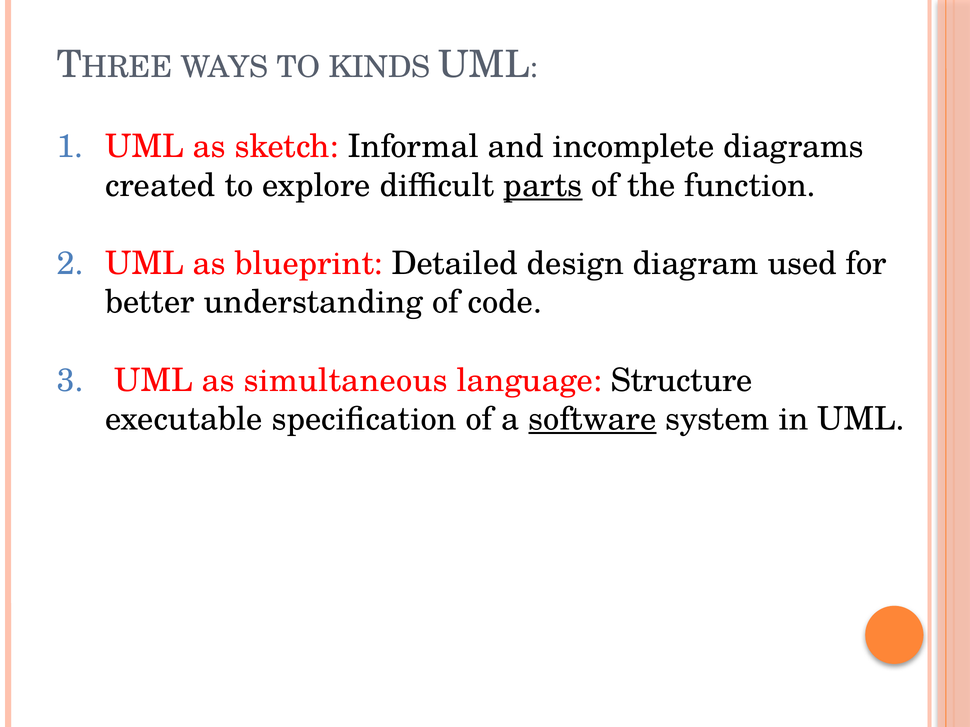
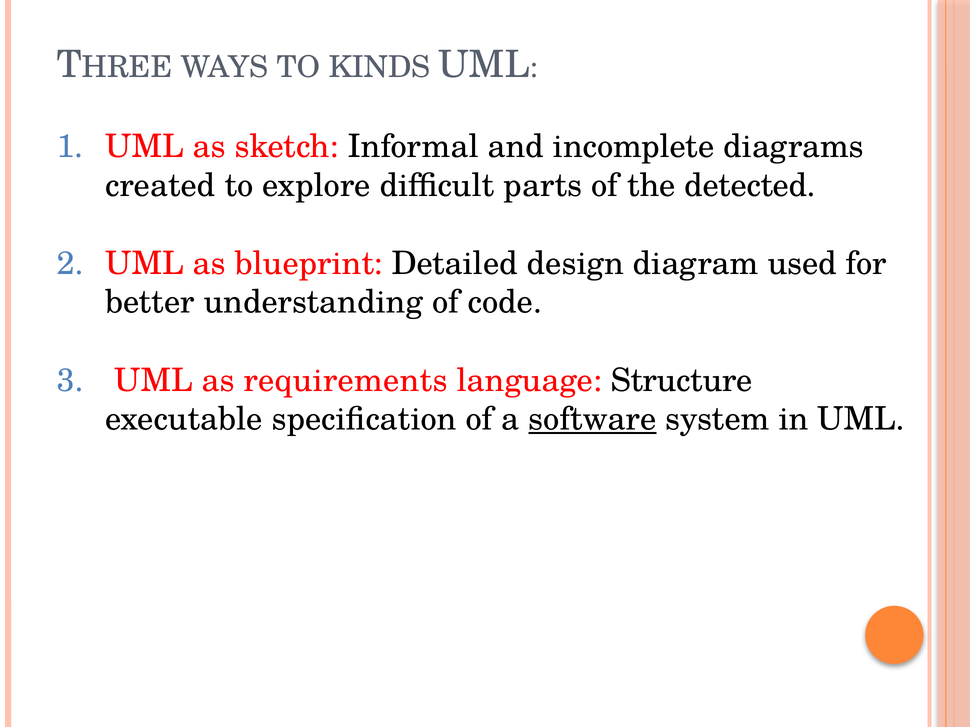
parts underline: present -> none (543, 186)
function: function -> detected (750, 186)
simultaneous: simultaneous -> requirements (346, 381)
